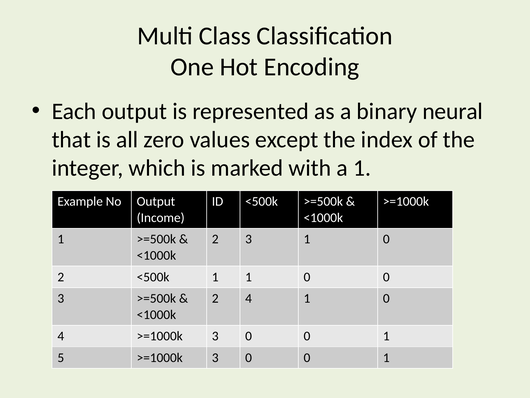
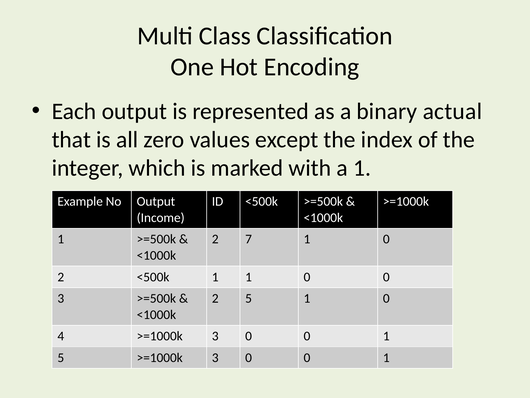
neural: neural -> actual (452, 111)
2 3: 3 -> 7 (249, 239)
2 4: 4 -> 5 (249, 298)
